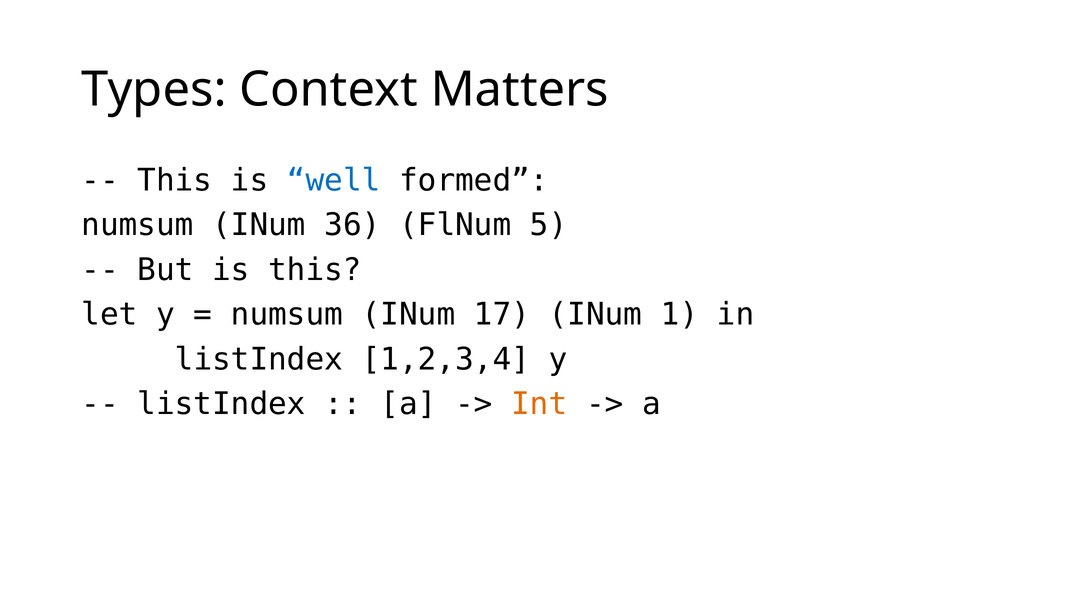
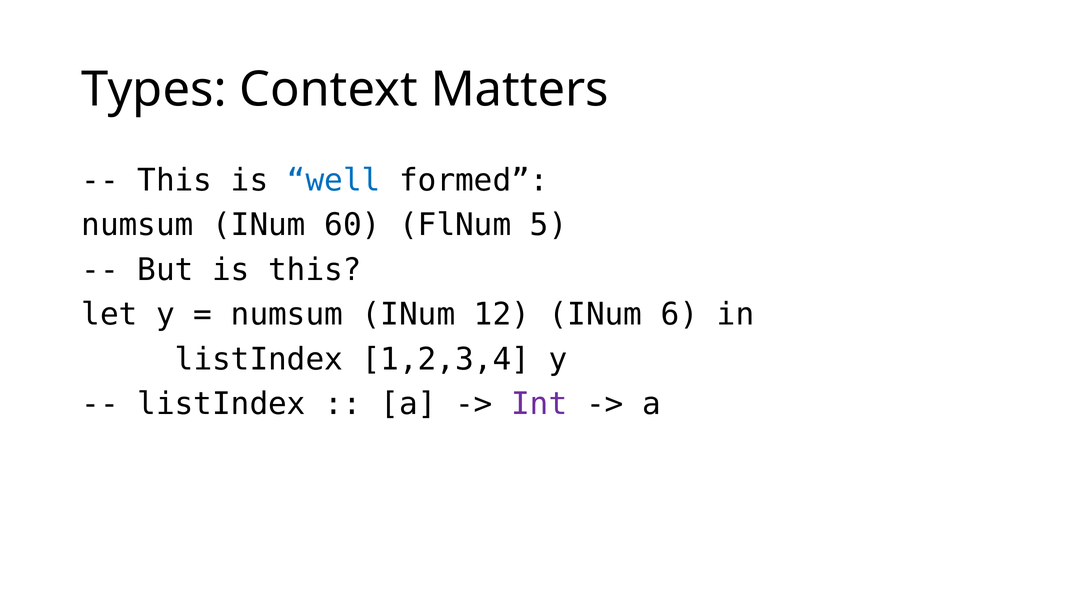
36: 36 -> 60 (352, 225)
17: 17 -> 12 (502, 315)
1: 1 -> 6 (680, 315)
Int colour: orange -> purple (539, 404)
